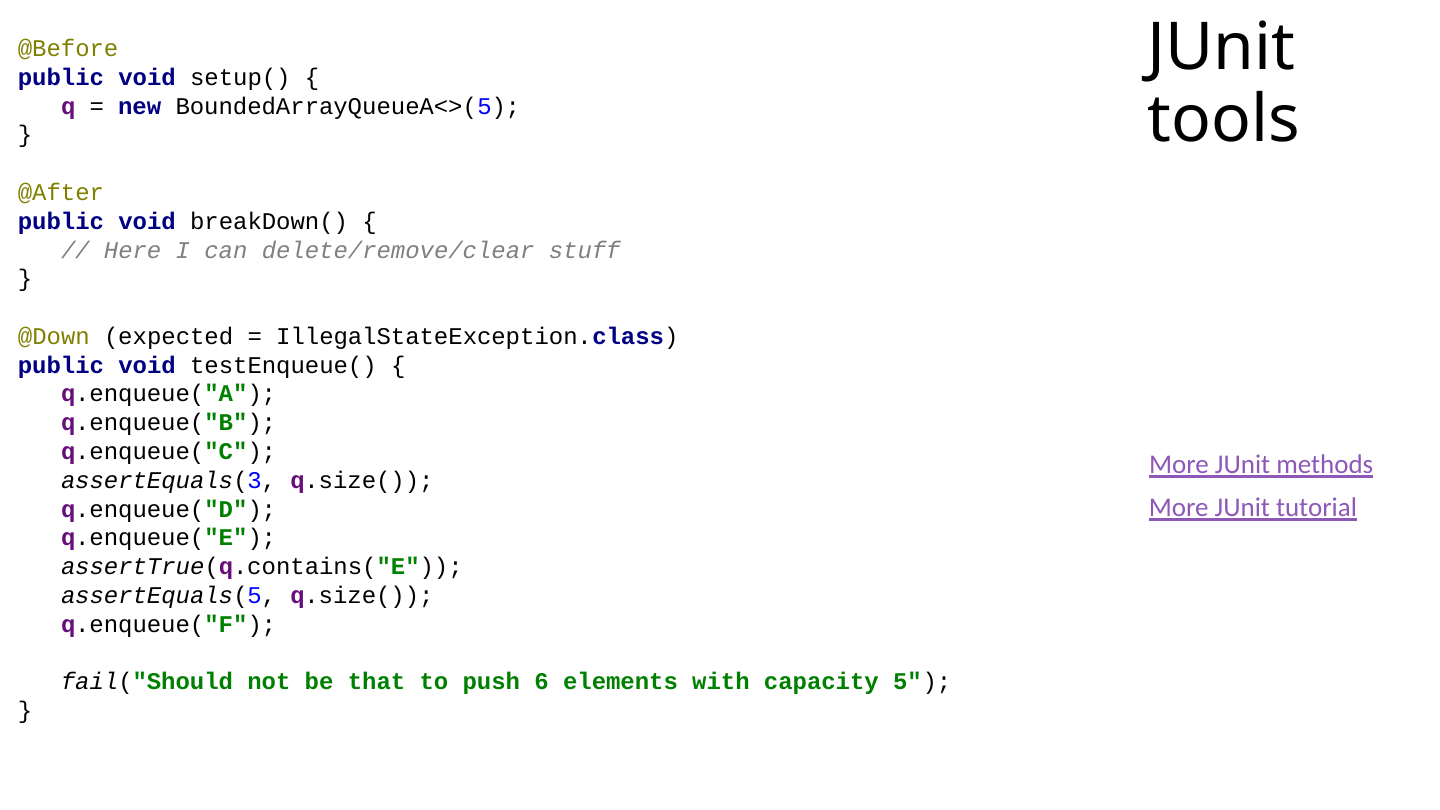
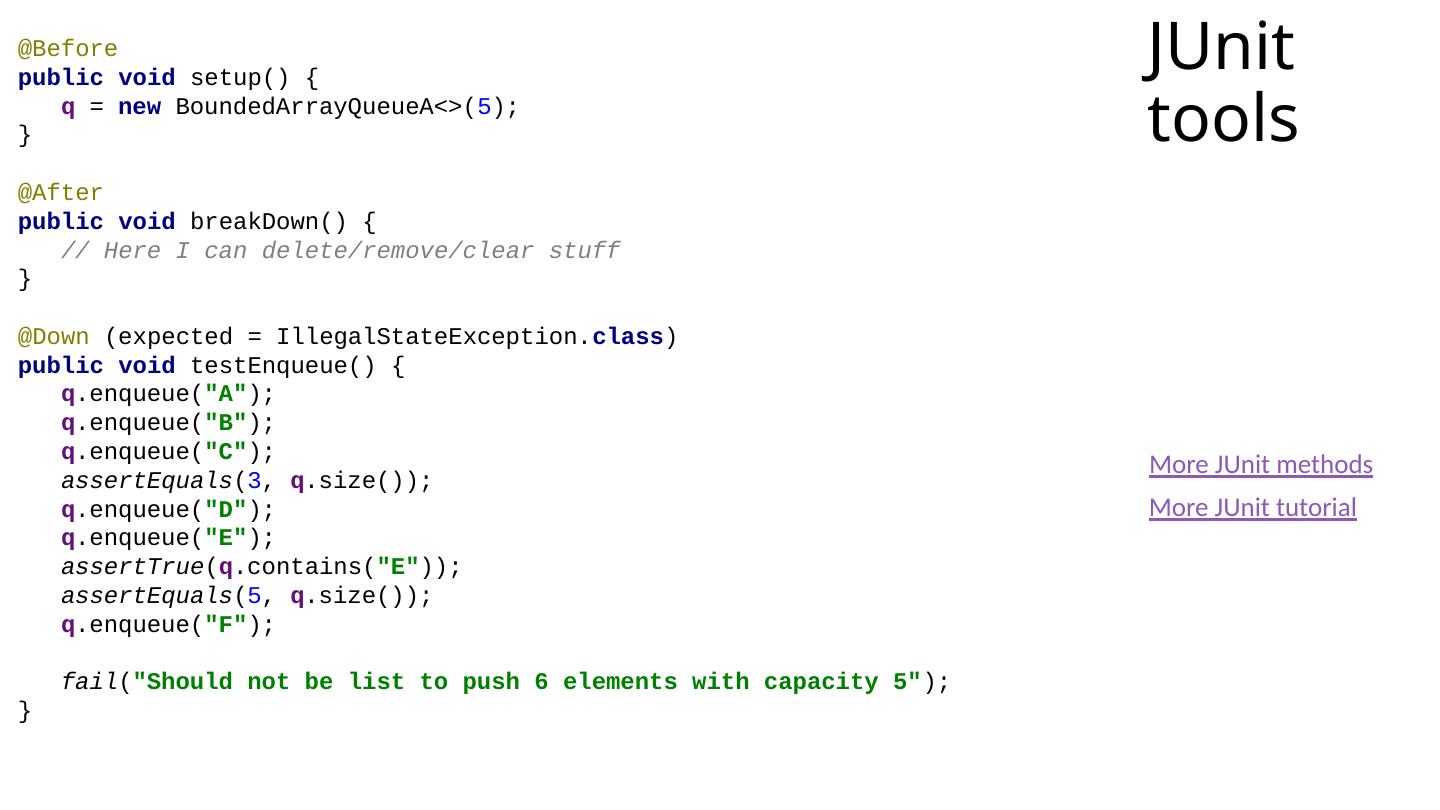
that: that -> list (377, 682)
